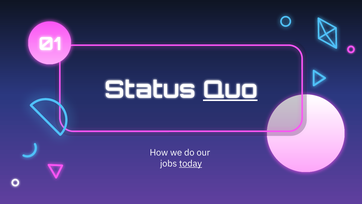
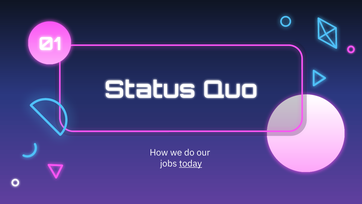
Quo underline: present -> none (230, 90)
